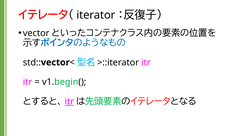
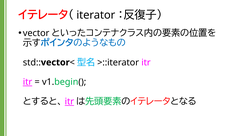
itr underline: none -> present (28, 82)
